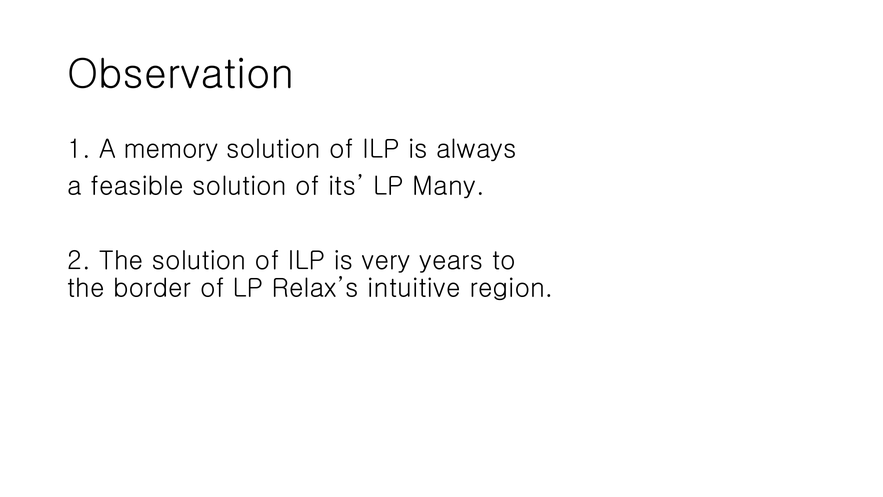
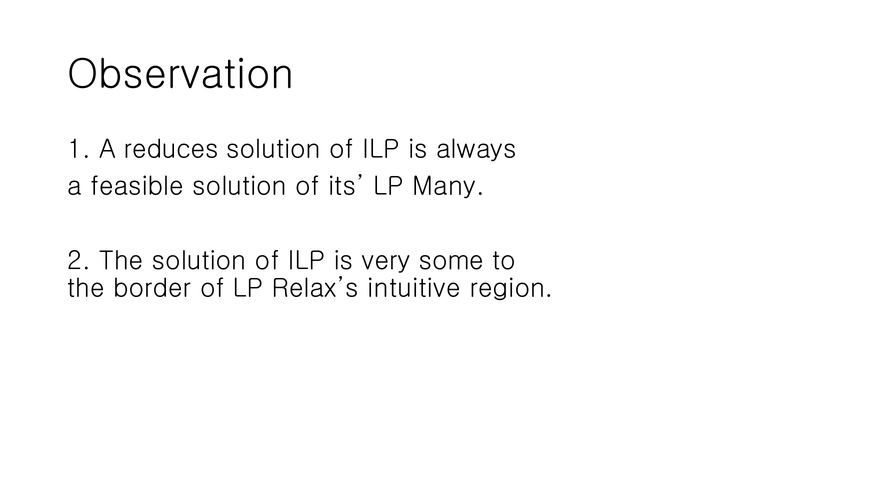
memory: memory -> reduces (171, 149)
years: years -> some (452, 260)
